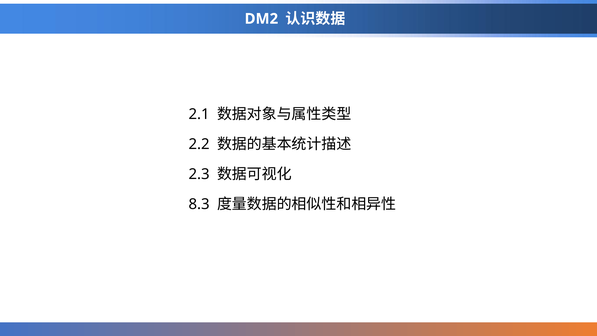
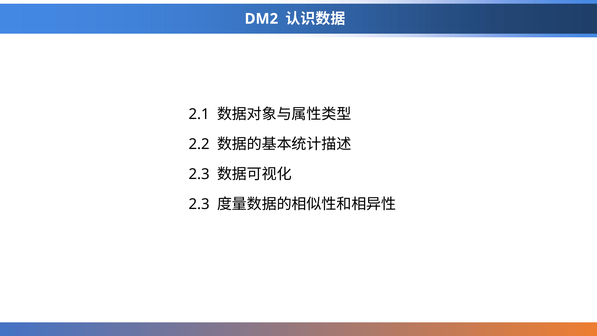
8.3: 8.3 -> 2.3 (199, 204)
